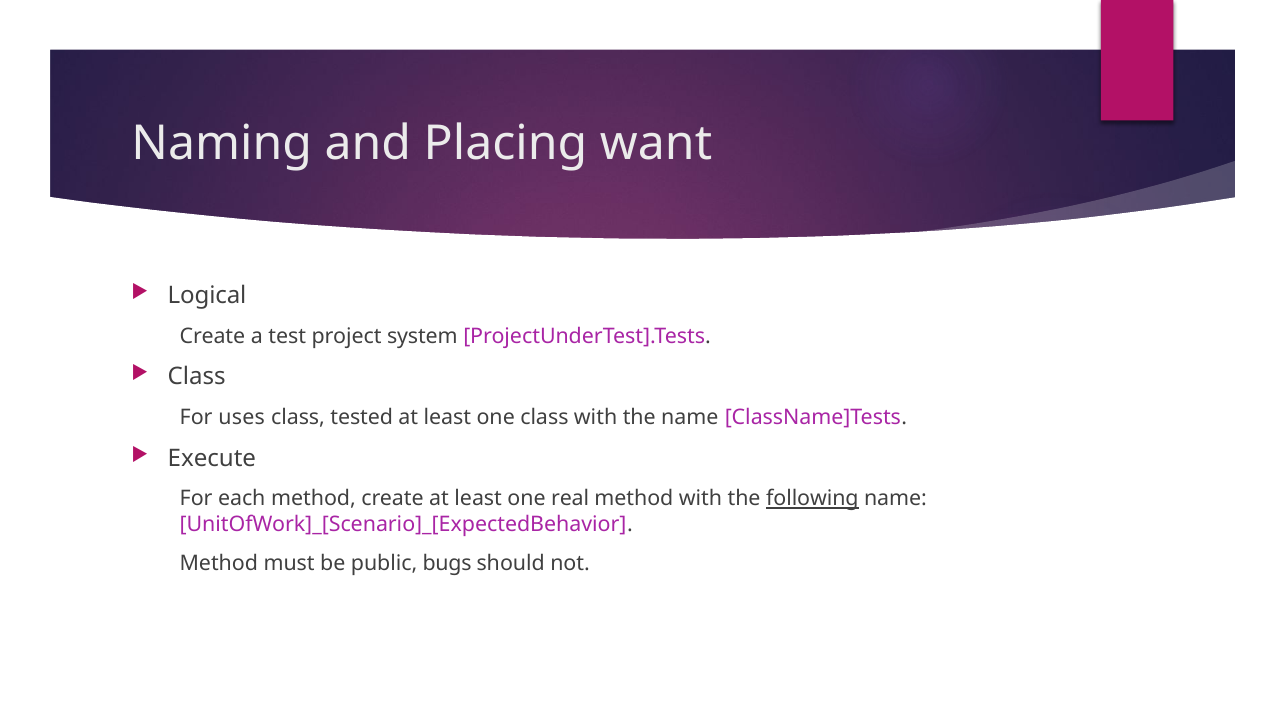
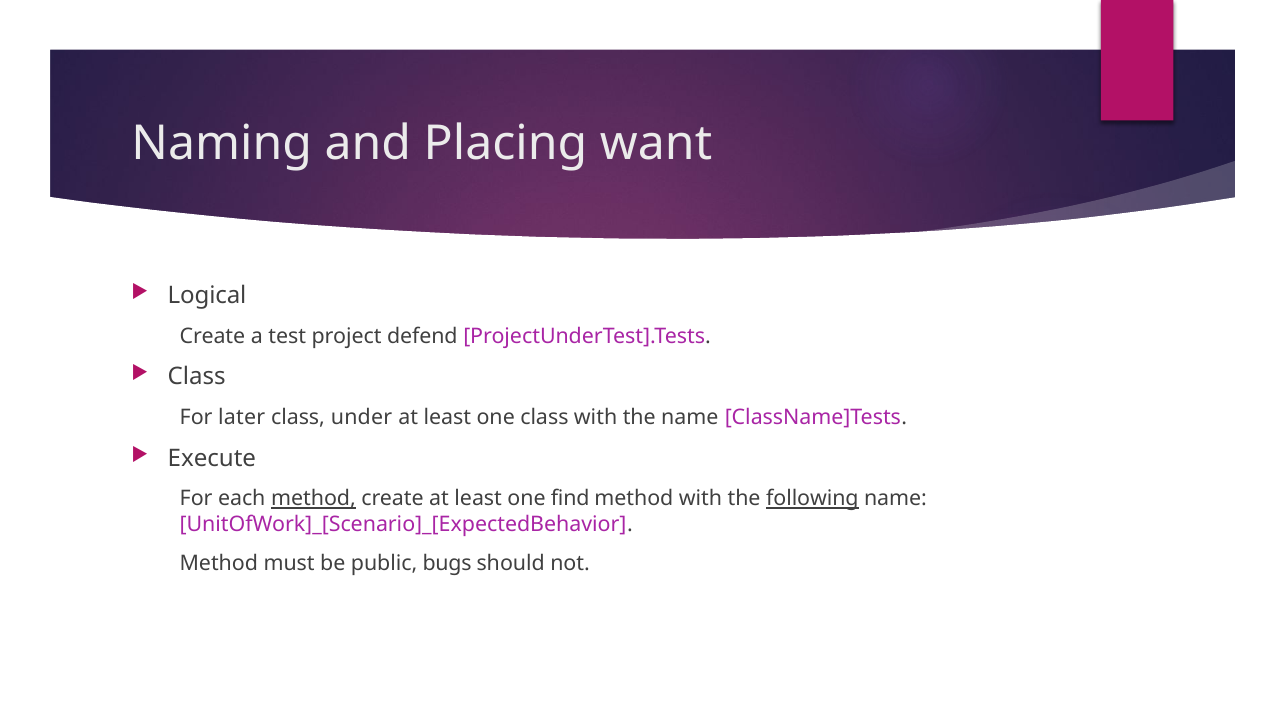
system: system -> defend (422, 336)
uses: uses -> later (242, 418)
tested: tested -> under (362, 418)
method underline: none -> present (313, 499)
real: real -> find (570, 499)
